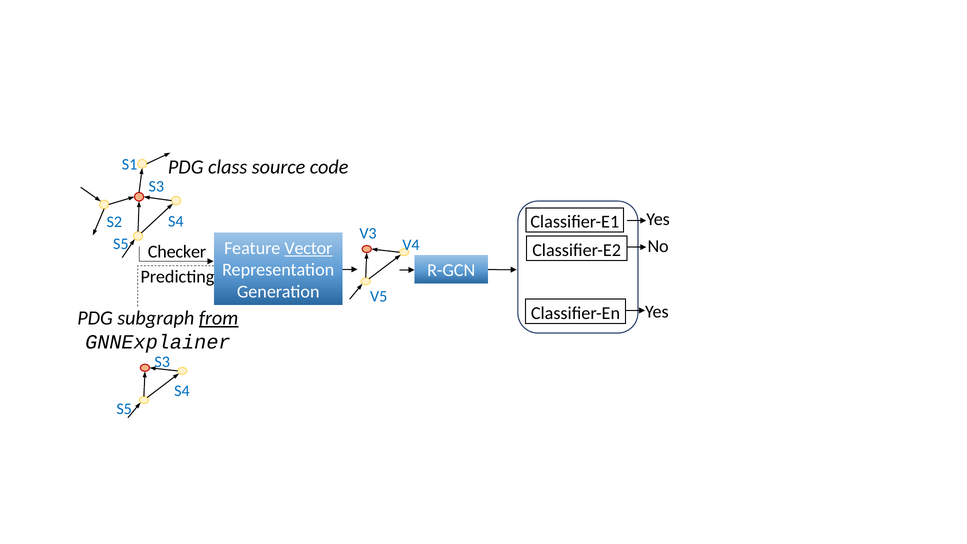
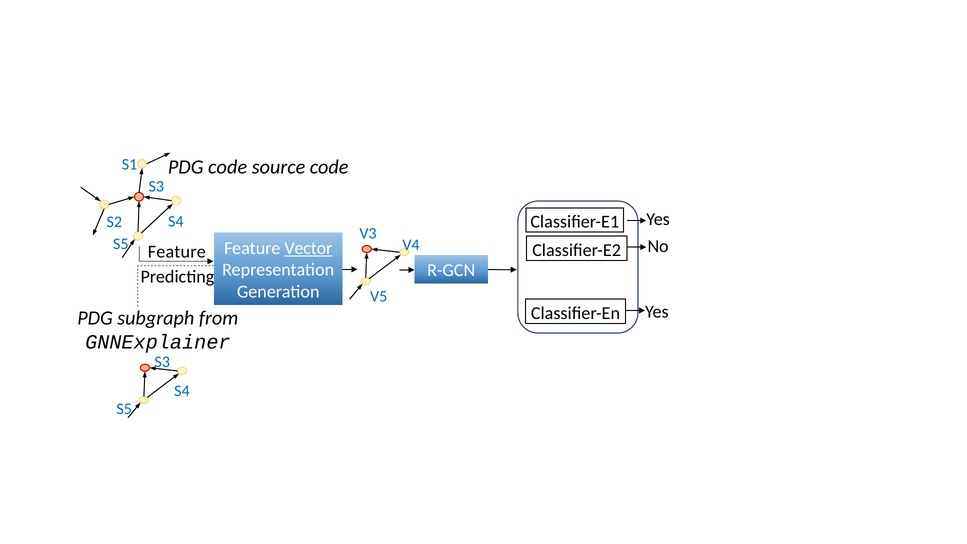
PDG class: class -> code (228, 167)
Checker: Checker -> Feature (177, 252)
from underline: present -> none (219, 318)
